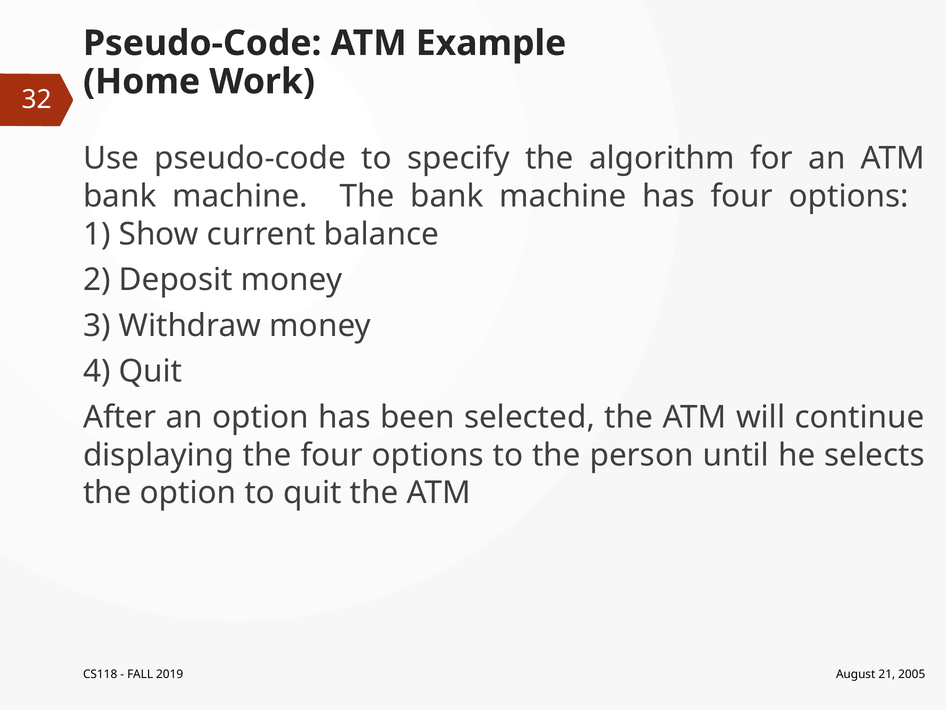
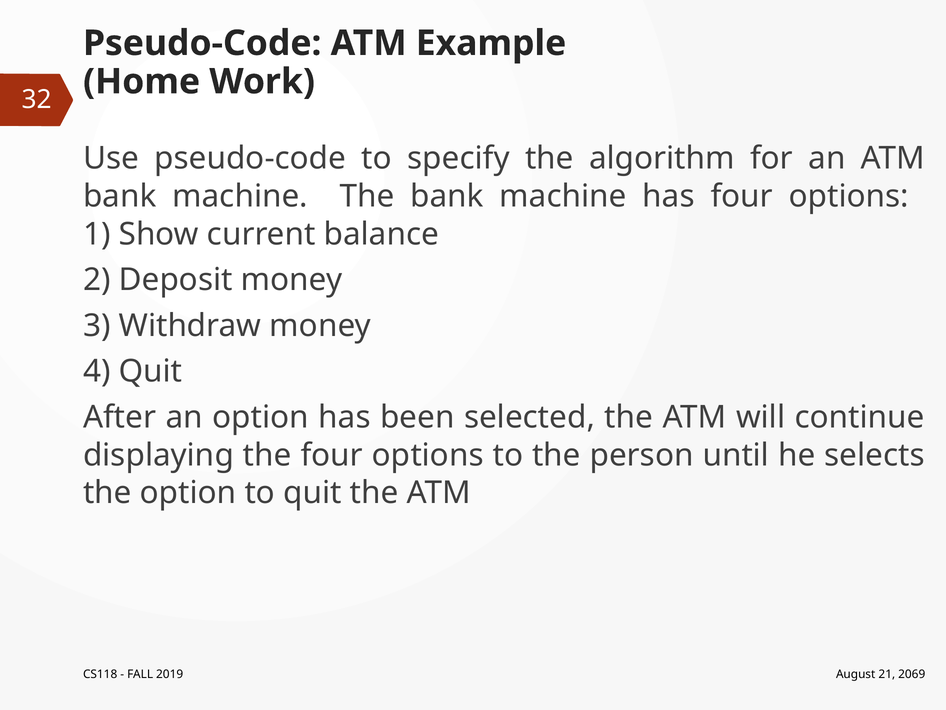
2005: 2005 -> 2069 (912, 674)
